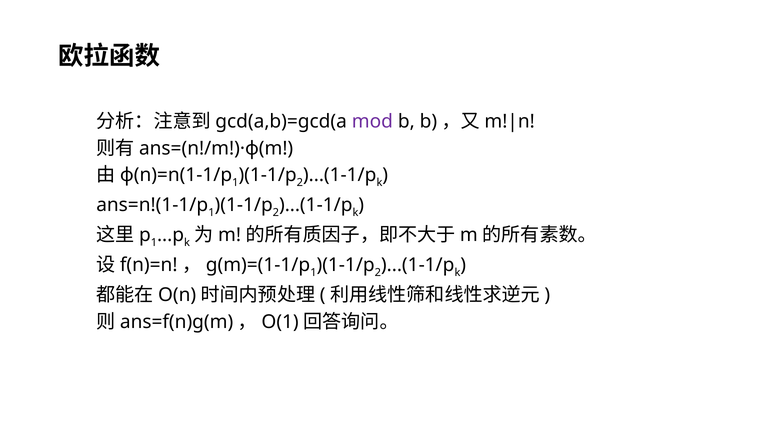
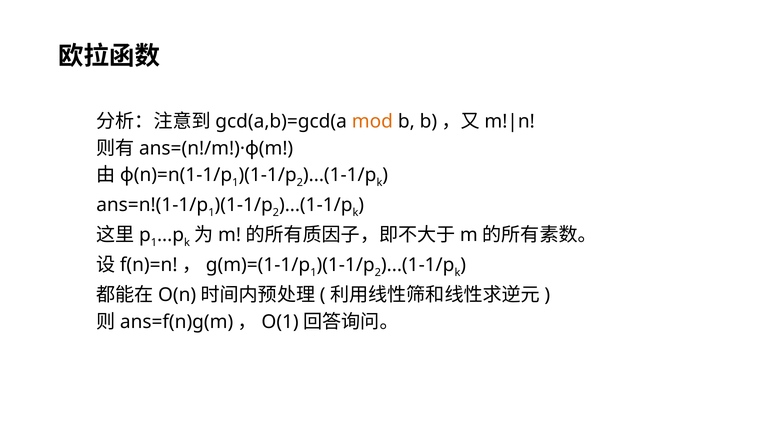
mod colour: purple -> orange (372, 121)
